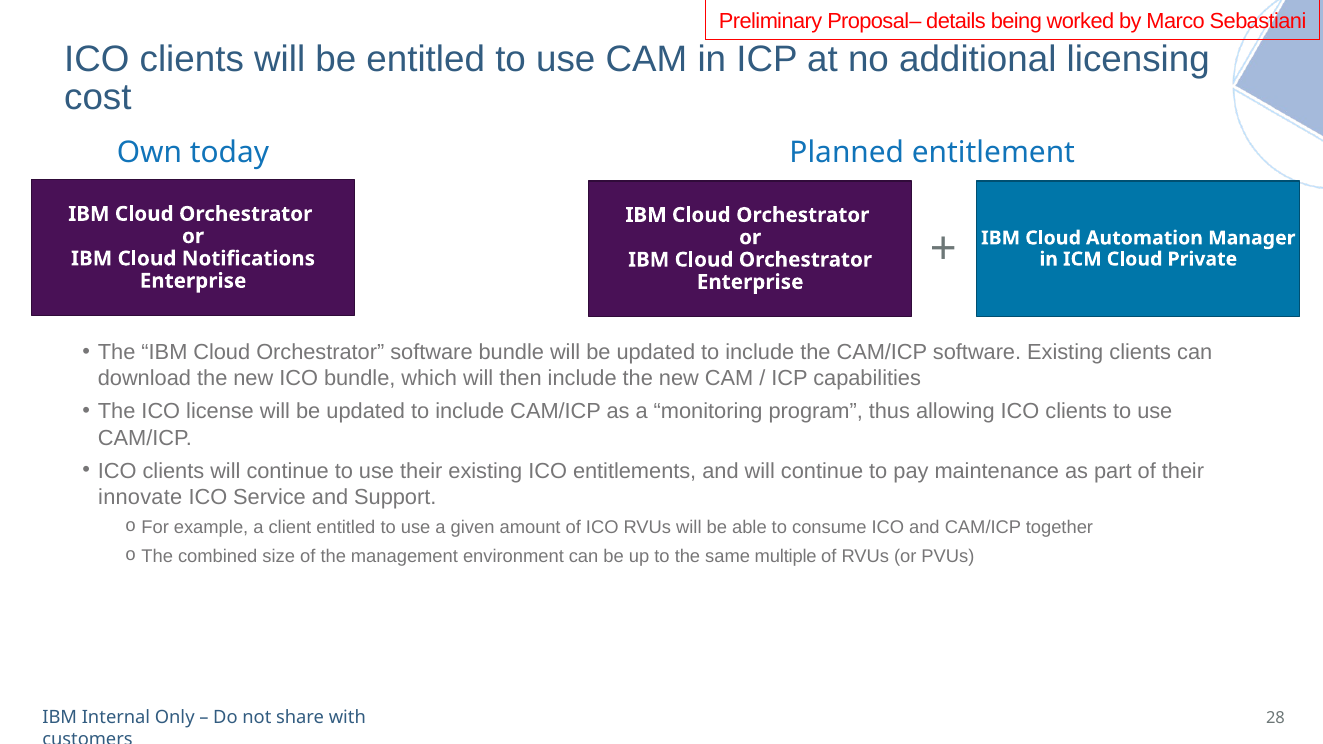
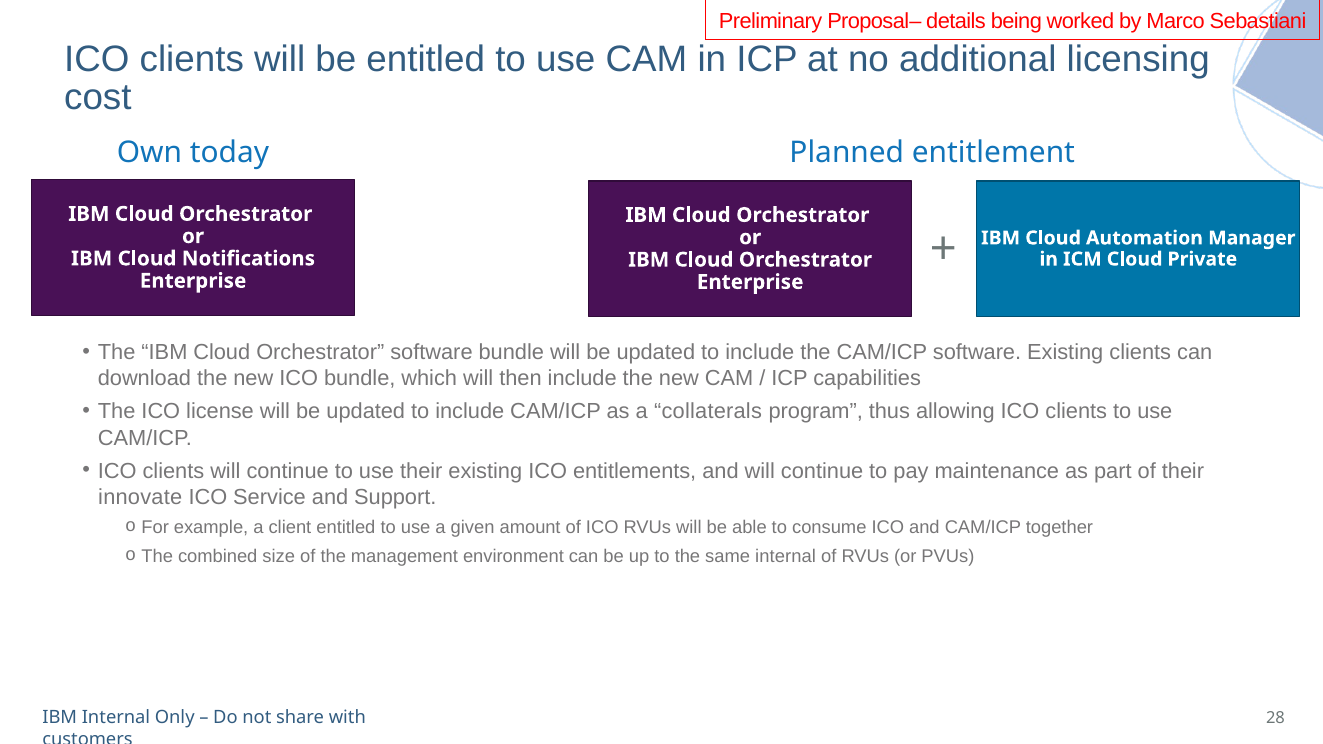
monitoring: monitoring -> collaterals (708, 412)
same multiple: multiple -> internal (786, 557)
